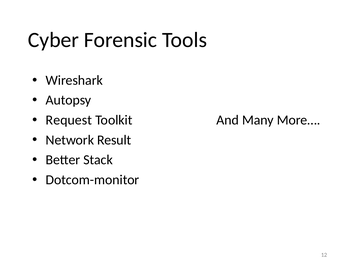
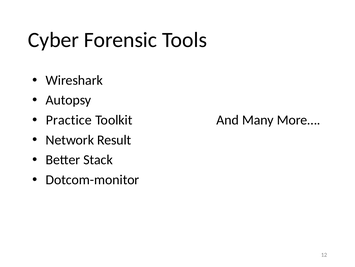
Request: Request -> Practice (69, 120)
